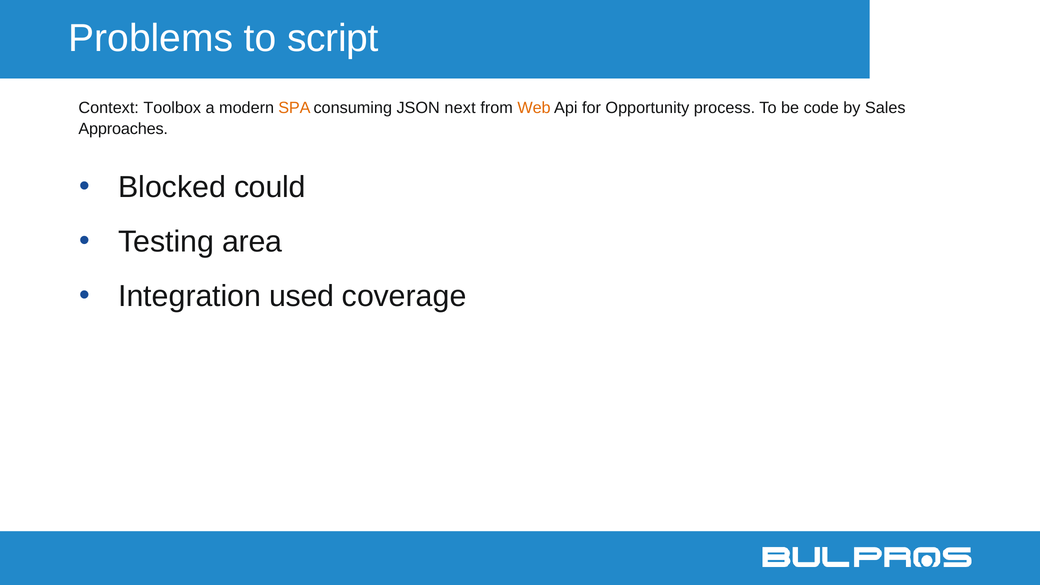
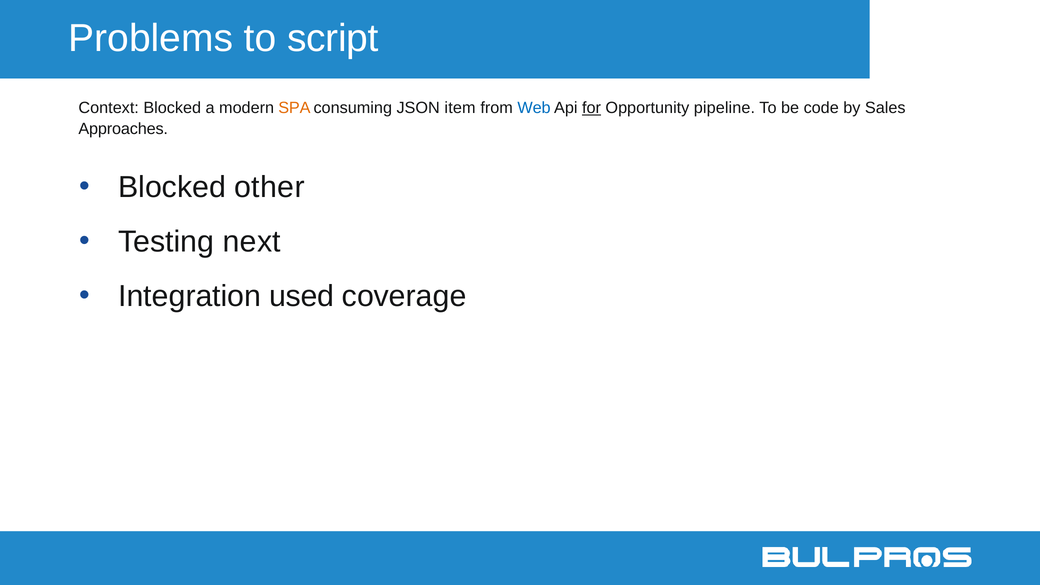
Context Toolbox: Toolbox -> Blocked (172, 108)
next: next -> item (460, 108)
Web colour: orange -> blue (534, 108)
for underline: none -> present (592, 108)
process: process -> pipeline (724, 108)
could: could -> other (269, 187)
area: area -> next (252, 242)
